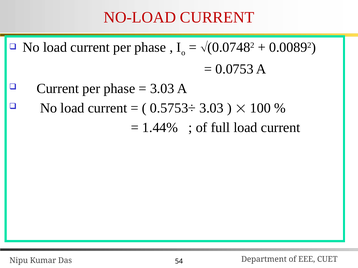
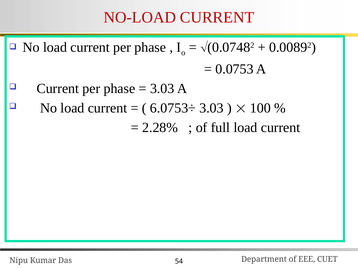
0.5753÷: 0.5753÷ -> 6.0753÷ (173, 108)
1.44%: 1.44% -> 2.28% (160, 128)
